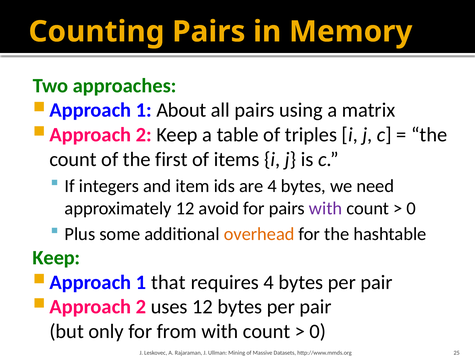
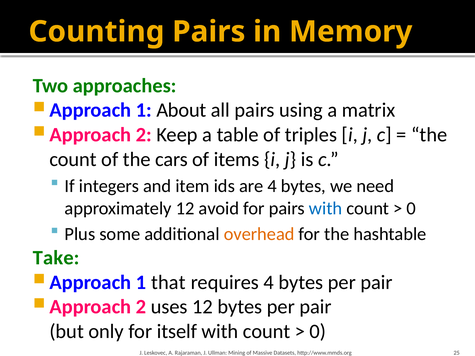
first: first -> cars (172, 159)
with colour: purple -> blue (326, 209)
Keep: Keep -> Take (56, 258)
from: from -> itself (177, 332)
